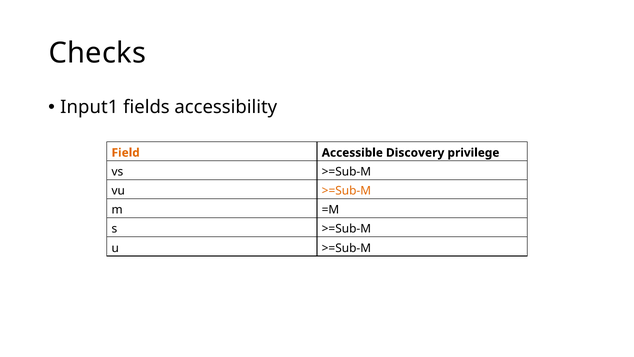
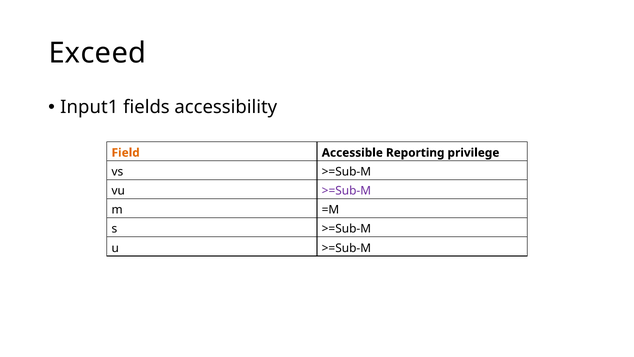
Checks: Checks -> Exceed (97, 53)
Discovery: Discovery -> Reporting (415, 153)
>=Sub-M colour: orange -> purple (346, 191)
